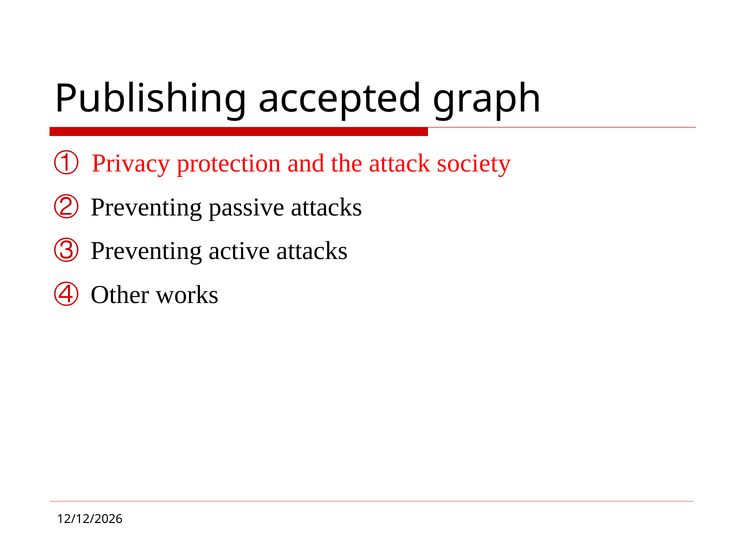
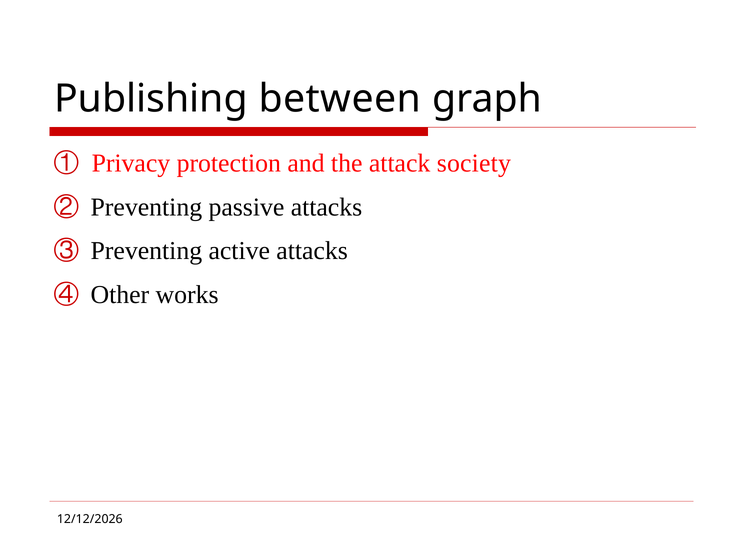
accepted: accepted -> between (340, 99)
